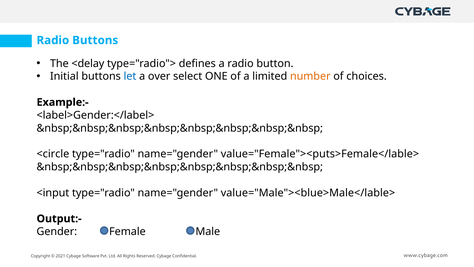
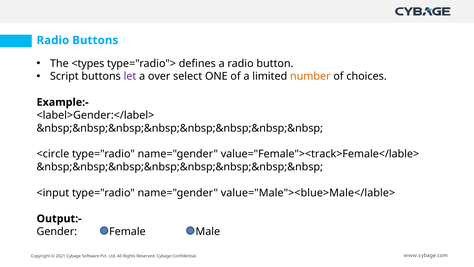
<delay: <delay -> <types (88, 63)
Initial: Initial -> Script (64, 76)
let colour: blue -> purple (130, 76)
value="Female"><puts>Female</lable>: value="Female"><puts>Female</lable> -> value="Female"><track>Female</lable> (320, 154)
